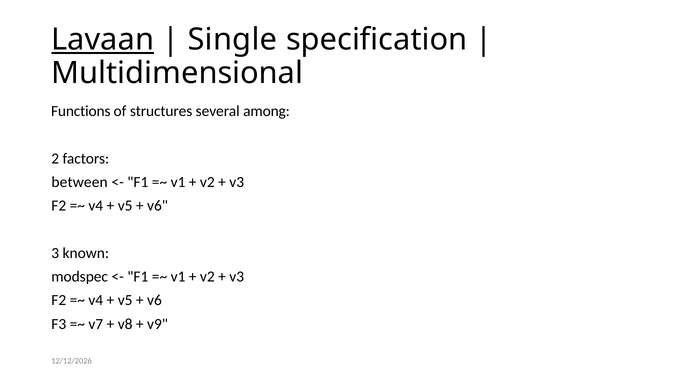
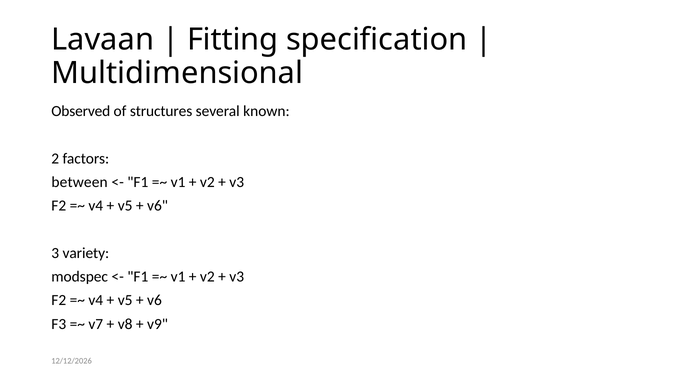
Lavaan underline: present -> none (103, 40)
Single: Single -> Fitting (233, 40)
Functions: Functions -> Observed (81, 112)
among: among -> known (266, 112)
known: known -> variety (86, 253)
